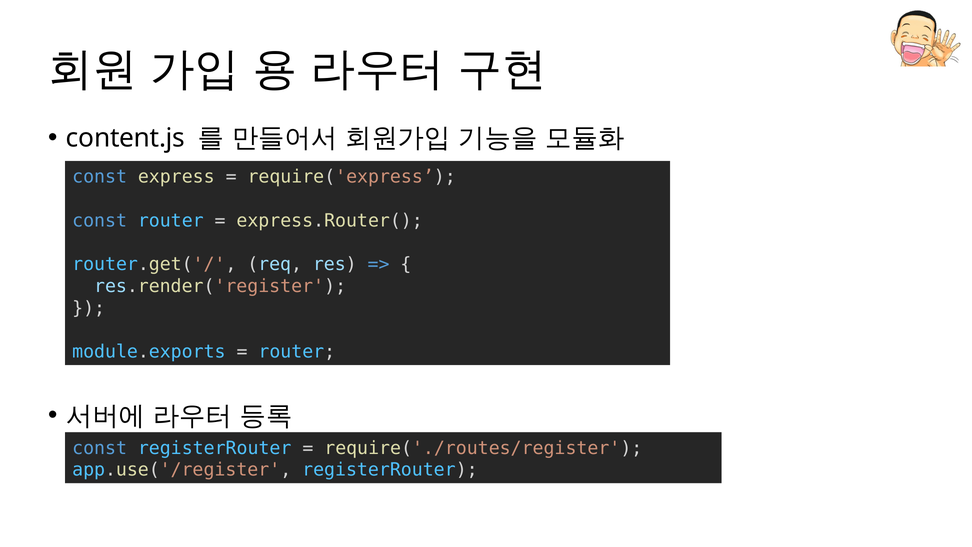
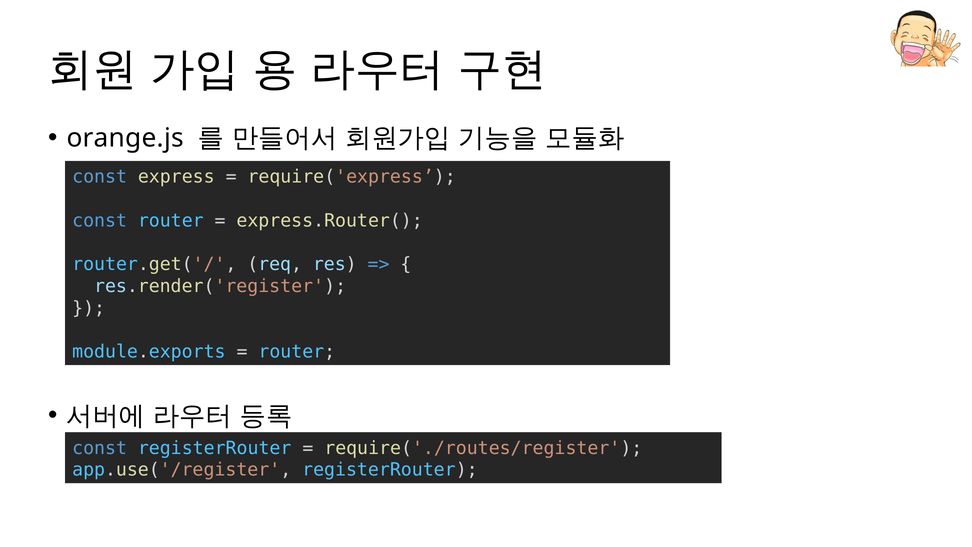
content.js: content.js -> orange.js (125, 138)
